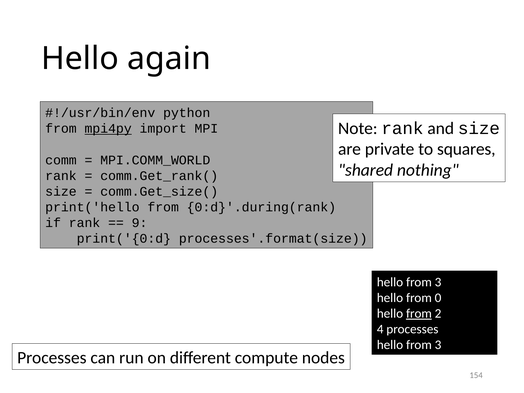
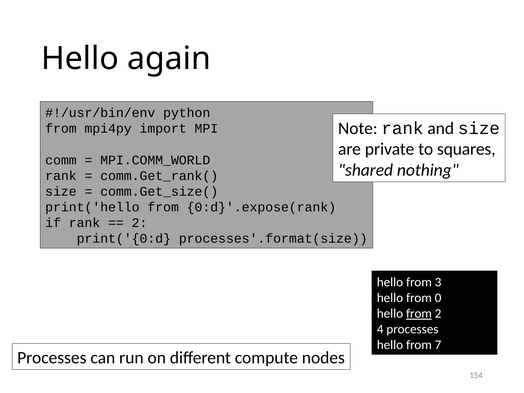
mpi4py underline: present -> none (108, 129)
0:d}'.during(rank: 0:d}'.during(rank -> 0:d}'.expose(rank (261, 207)
9: 9 -> 2 (140, 223)
3: 3 -> 7 (438, 345)
